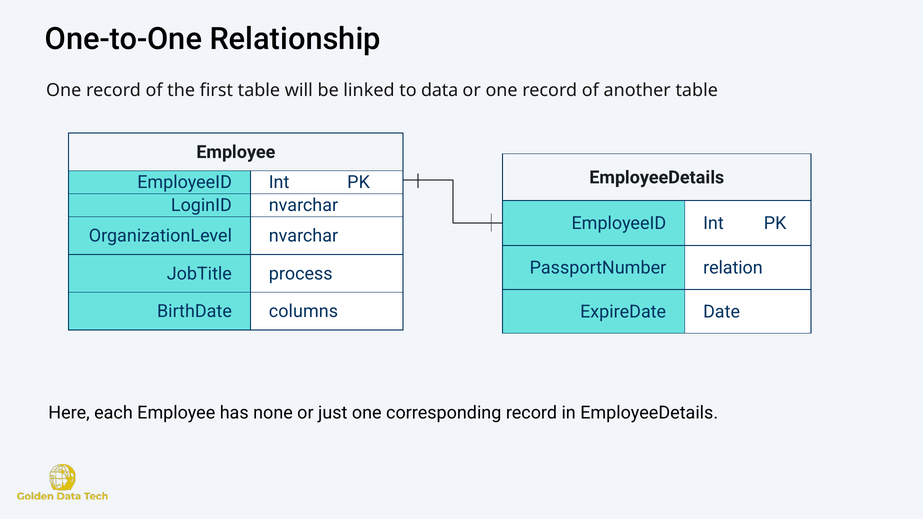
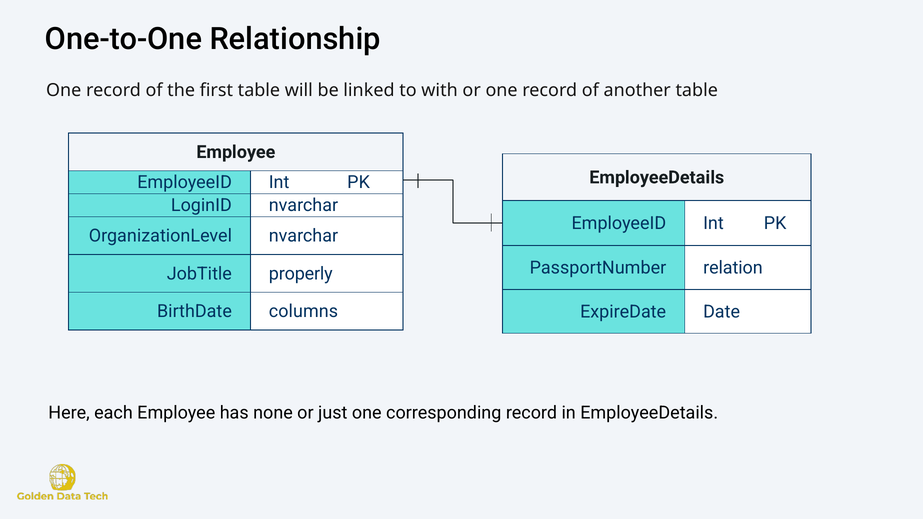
data: data -> with (440, 90)
process: process -> properly (301, 274)
